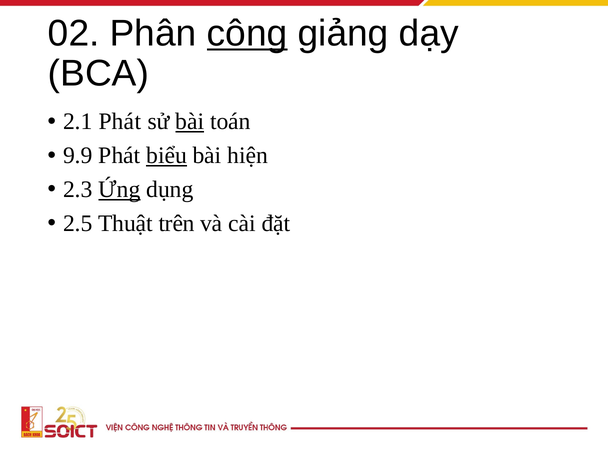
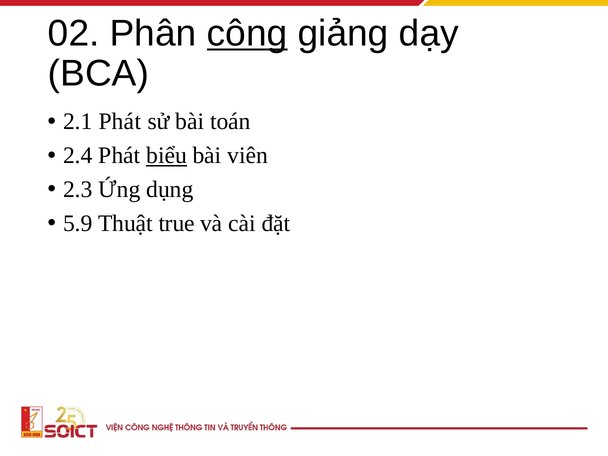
bài underline: present -> none (190, 122)
9.9: 9.9 -> 2.4 (78, 156)
hiện: hiện -> viên (248, 156)
Ứng underline: present -> none (119, 190)
2.5: 2.5 -> 5.9 (78, 224)
trên: trên -> true (177, 224)
